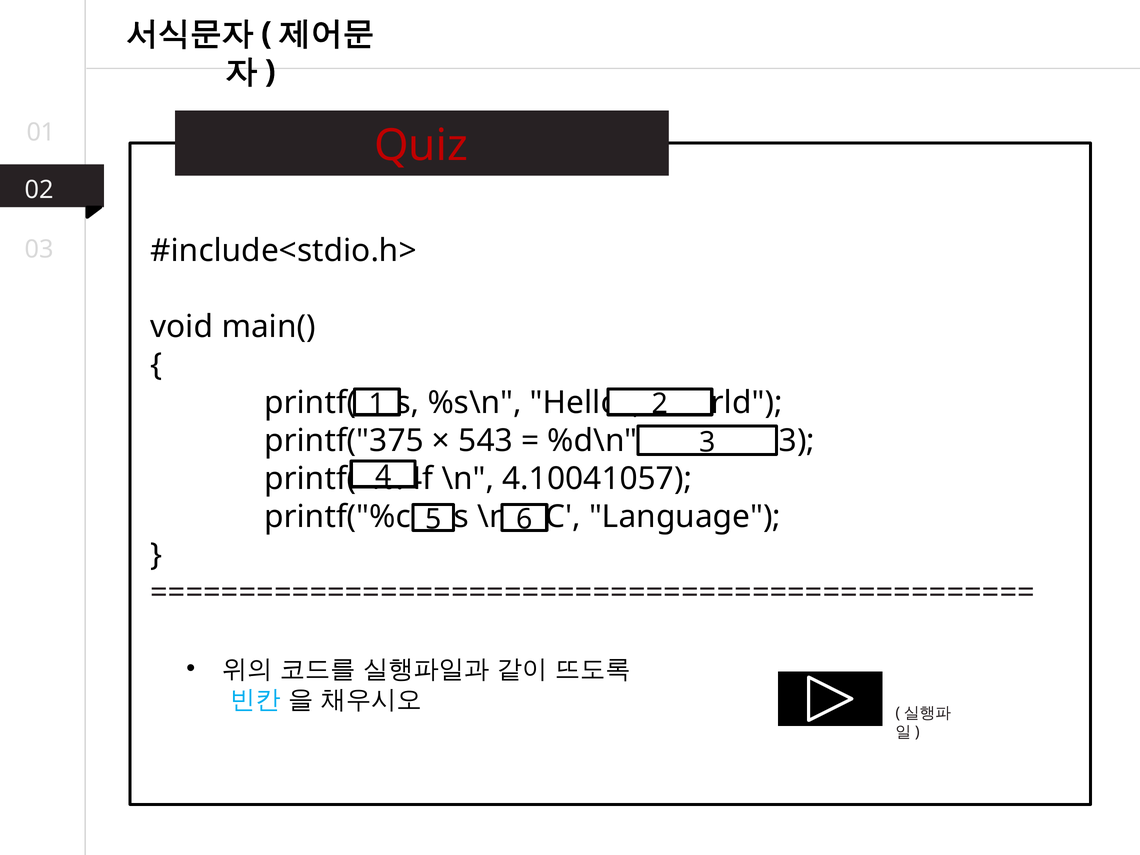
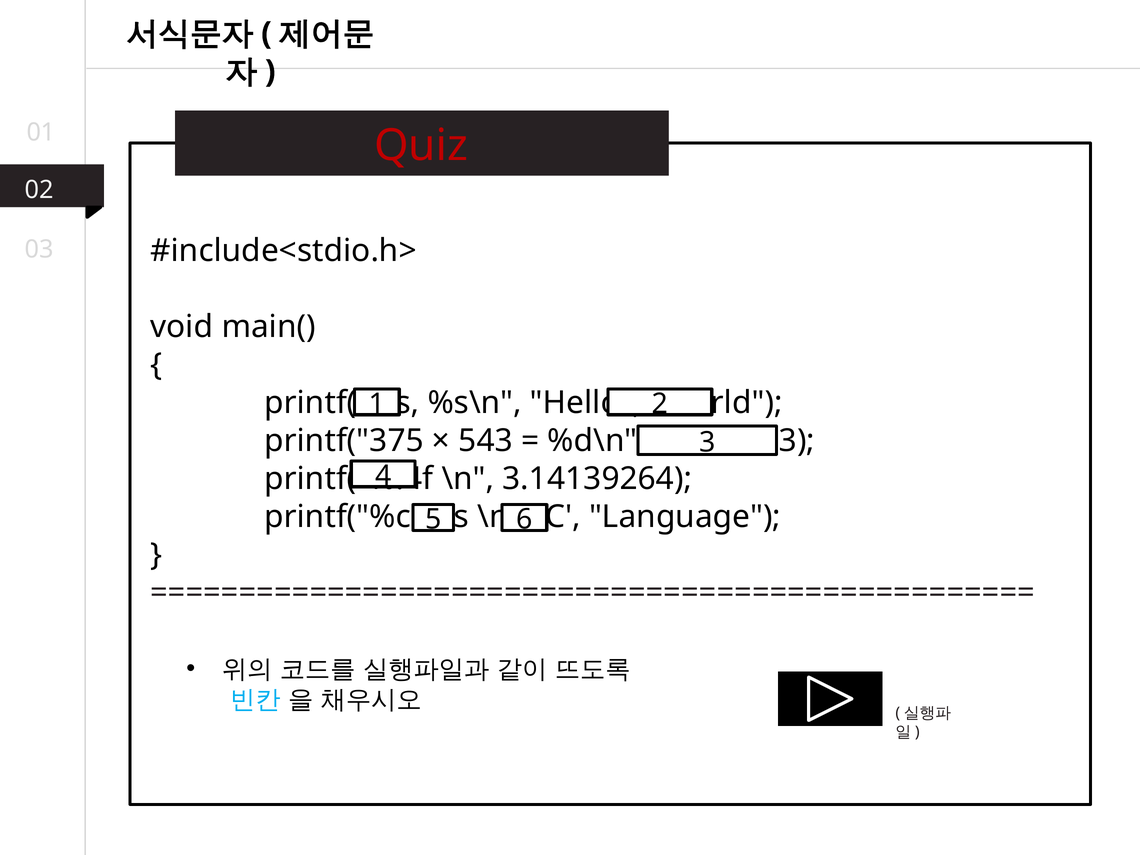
4.10041057: 4.10041057 -> 3.14139264 (597, 479)
